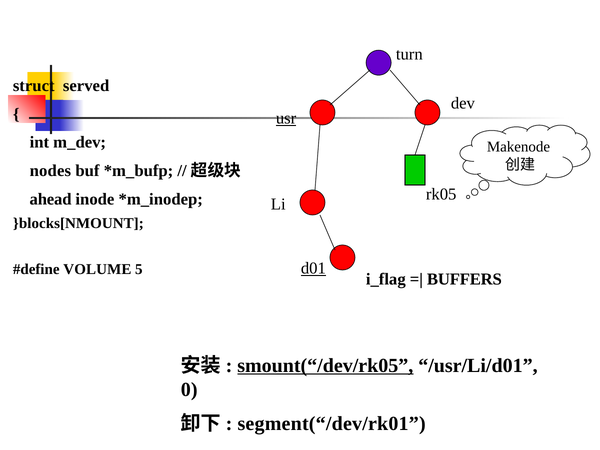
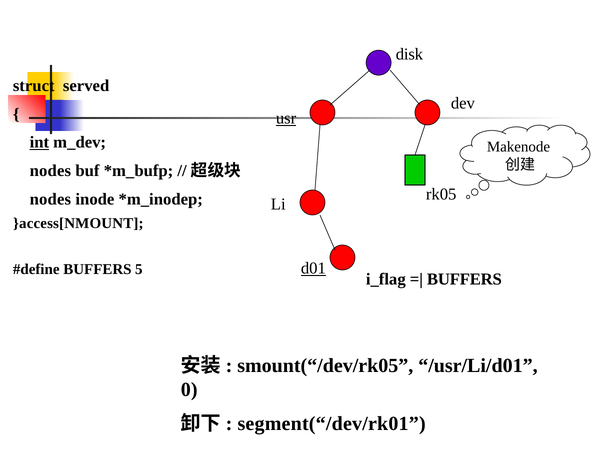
turn: turn -> disk (409, 54)
int underline: none -> present (39, 142)
ahead: ahead -> nodes (50, 199)
}blocks[NMOUNT: }blocks[NMOUNT -> }access[NMOUNT (78, 223)
VOLUME: VOLUME -> BUFFERS (97, 269)
smount(“/dev/rk05 underline: present -> none (325, 365)
